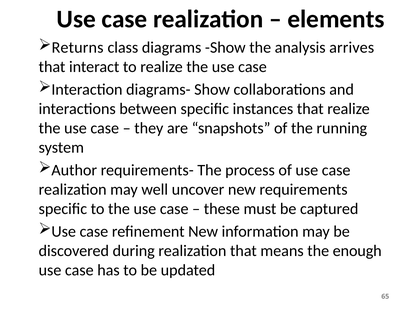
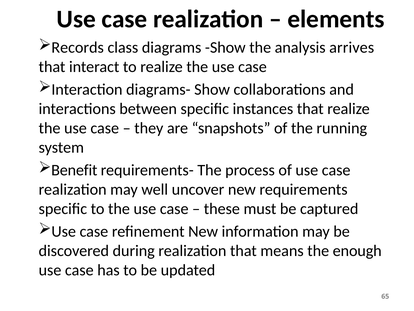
Returns: Returns -> Records (78, 47)
Author: Author -> Benefit (74, 170)
